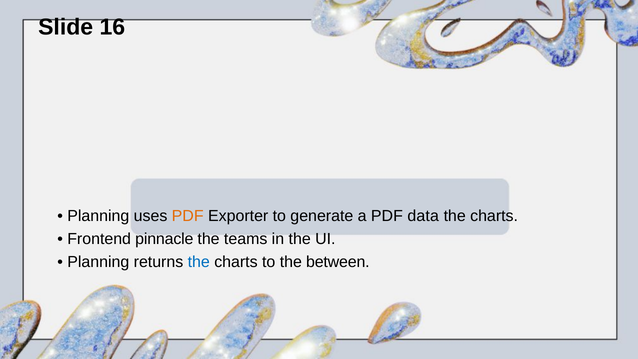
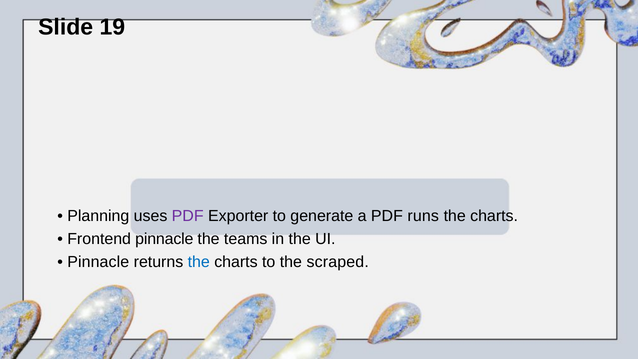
16: 16 -> 19 (112, 27)
PDF colour: orange -> purple (188, 216)
data: data -> runs (423, 216)
Planning: Planning -> Pinnacle (98, 262)
between: between -> scraped (338, 262)
